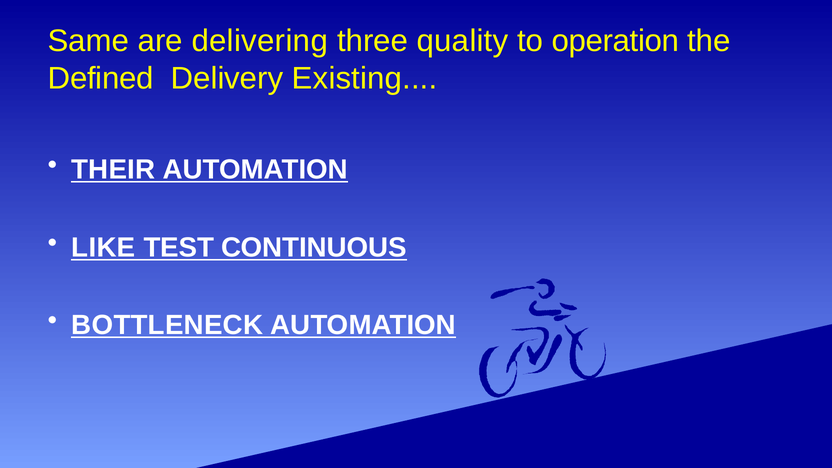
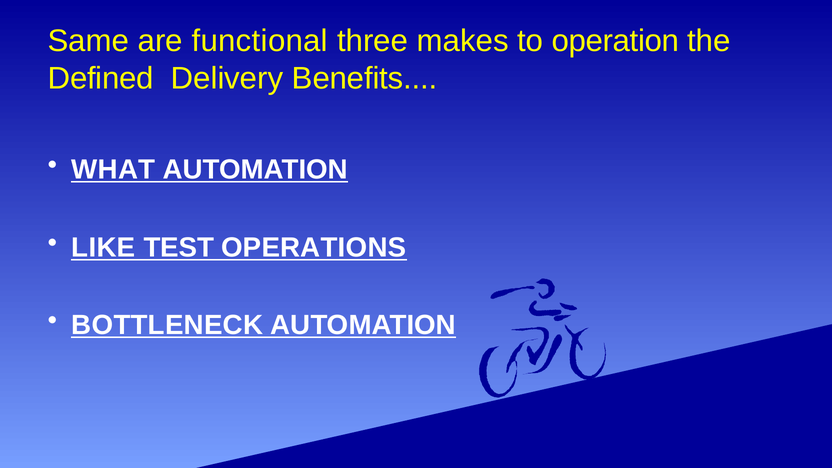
delivering: delivering -> functional (260, 41)
quality: quality -> makes (463, 41)
Existing: Existing -> Benefits (365, 79)
THEIR: THEIR -> WHAT (113, 170)
CONTINUOUS: CONTINUOUS -> OPERATIONS (314, 247)
